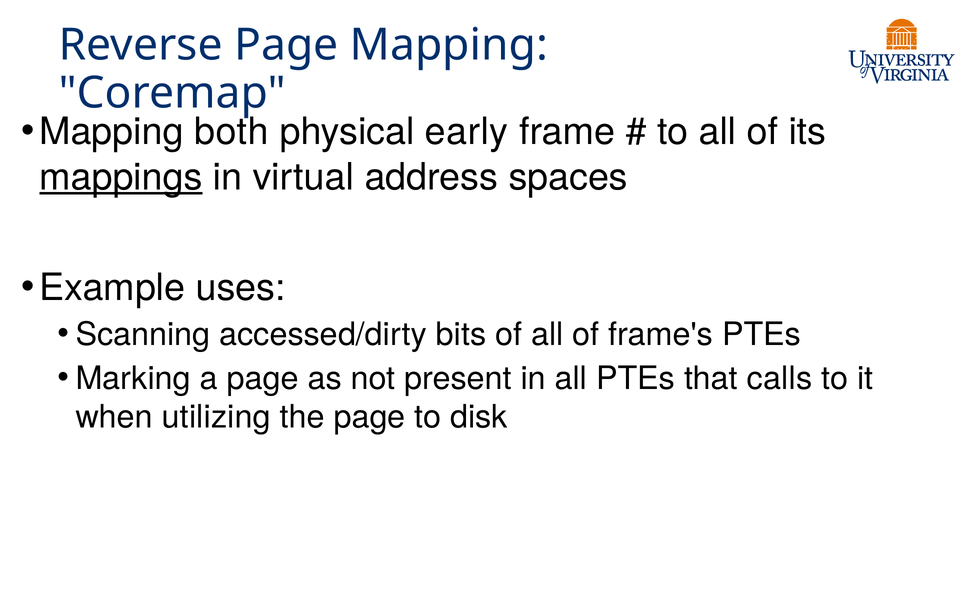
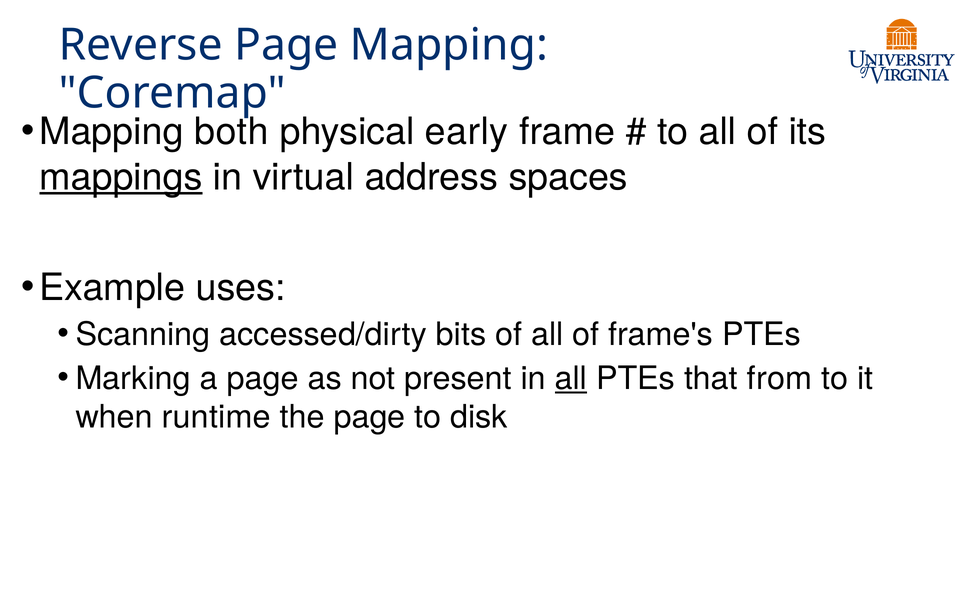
all underline: none -> present (571, 379)
calls: calls -> from (780, 379)
utilizing: utilizing -> runtime (216, 417)
